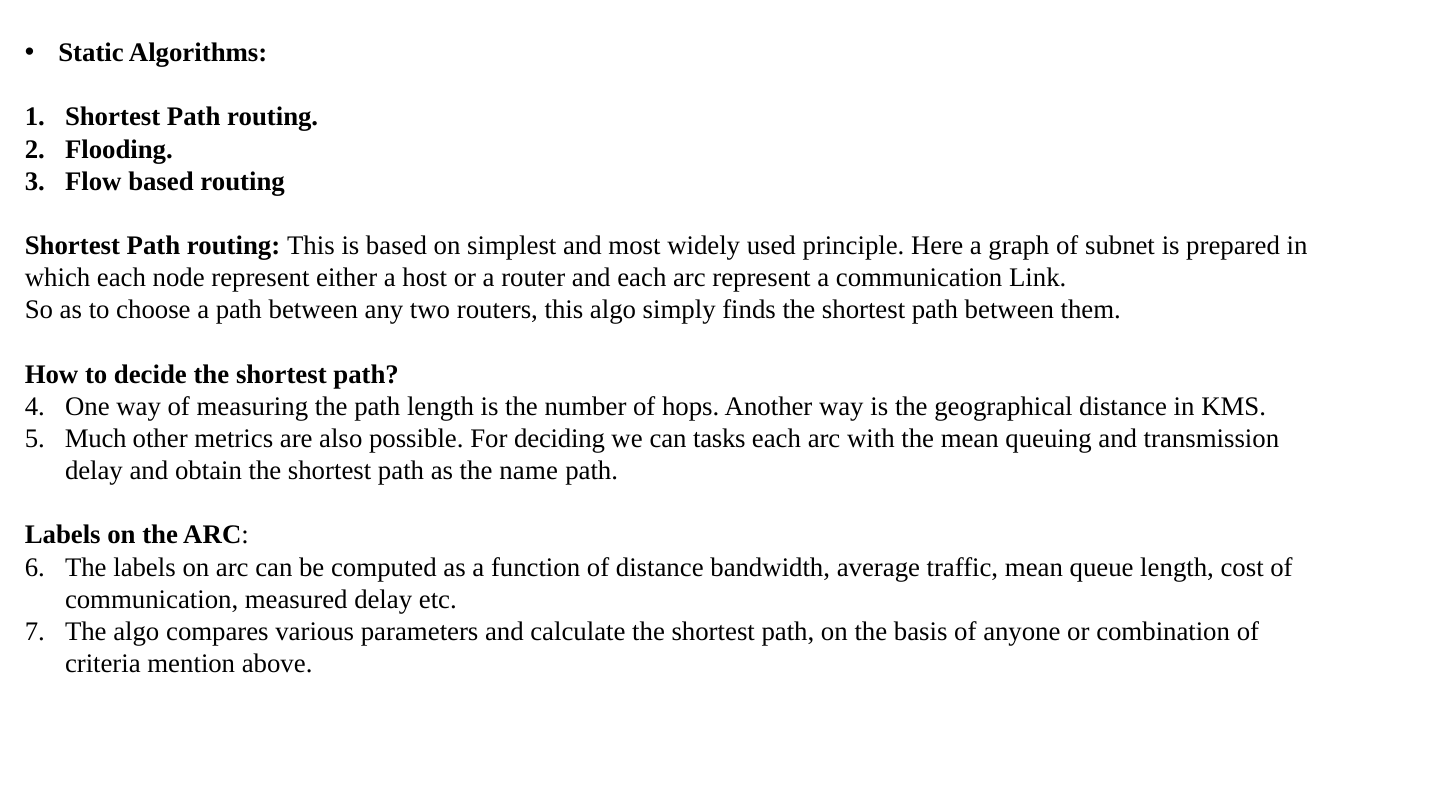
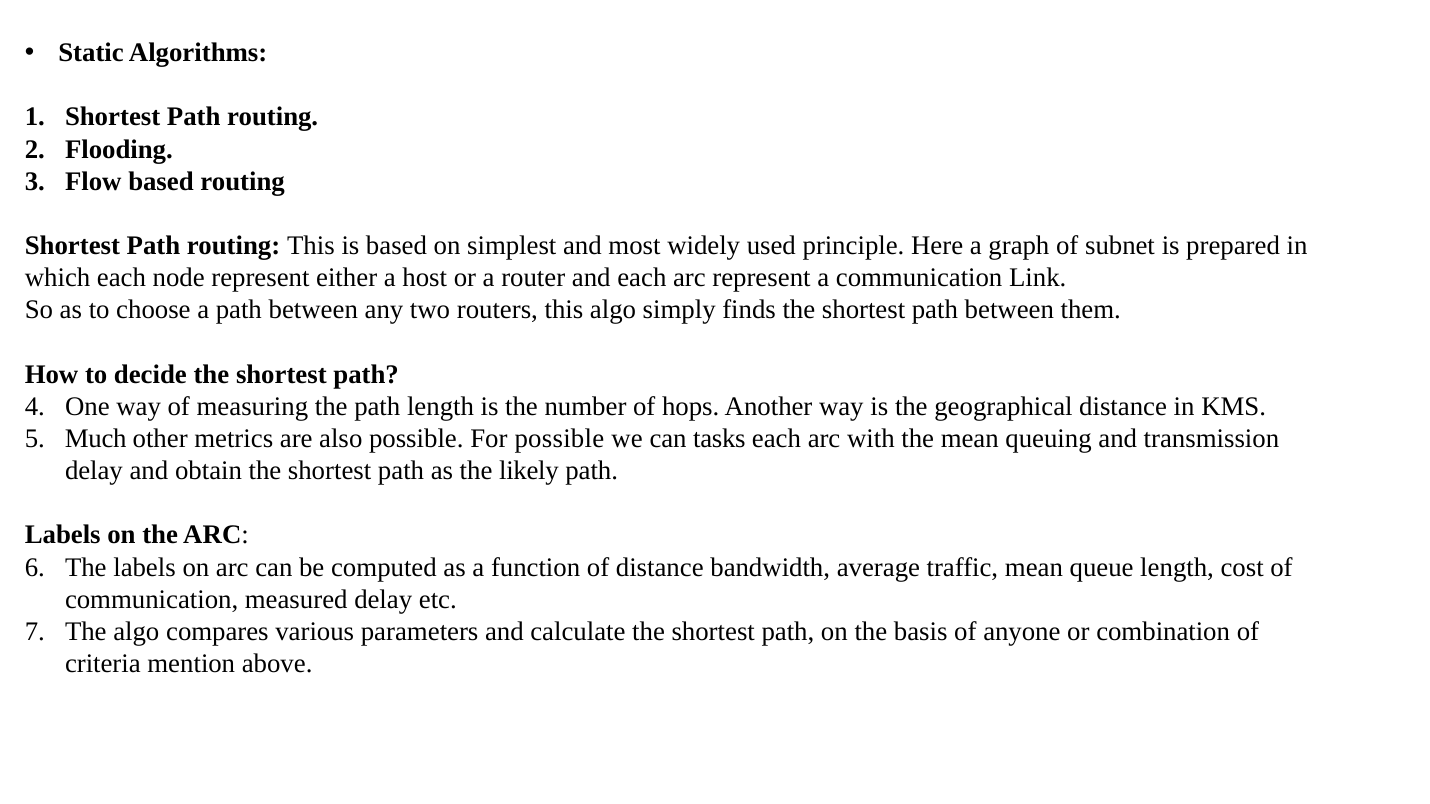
For deciding: deciding -> possible (559, 439)
name: name -> likely (529, 471)
